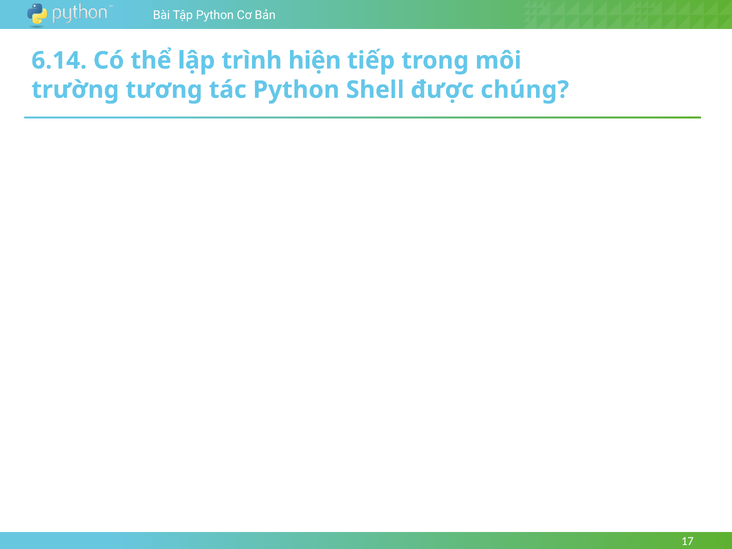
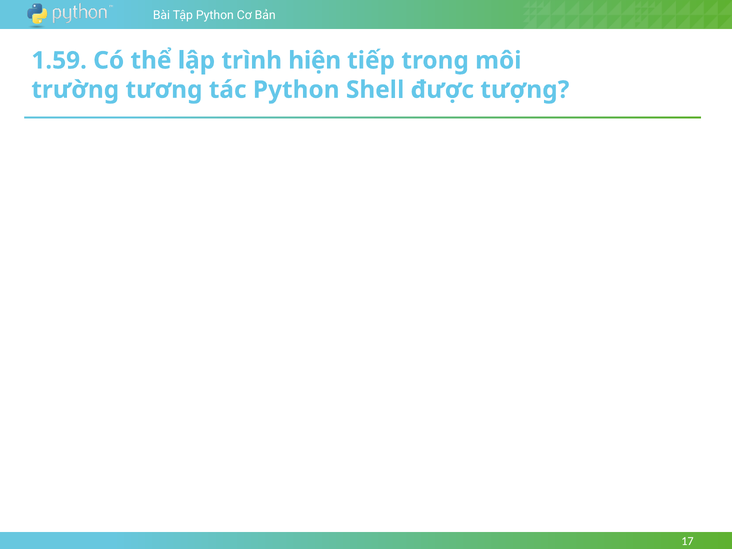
6.14: 6.14 -> 1.59 (59, 61)
chúng: chúng -> tượng (525, 90)
